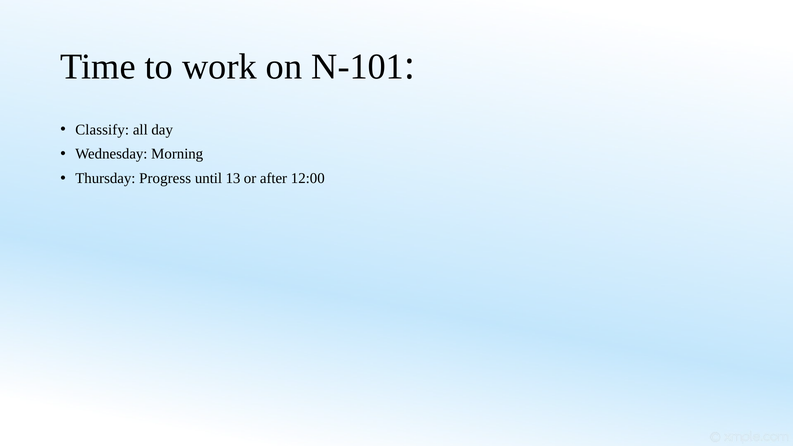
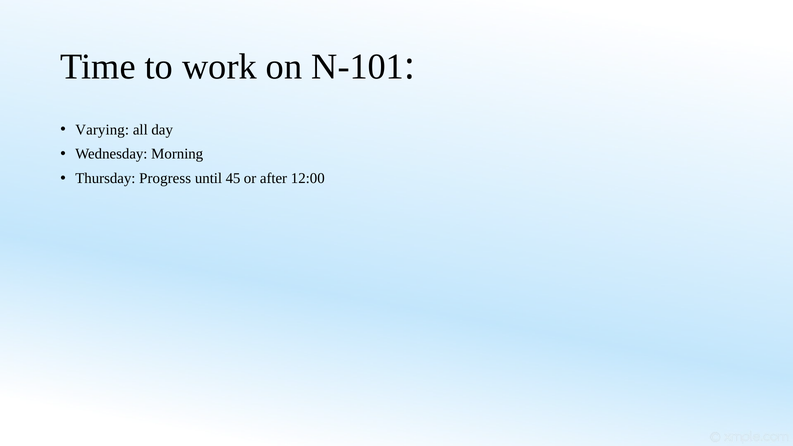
Classify: Classify -> Varying (102, 130)
13: 13 -> 45 (233, 178)
